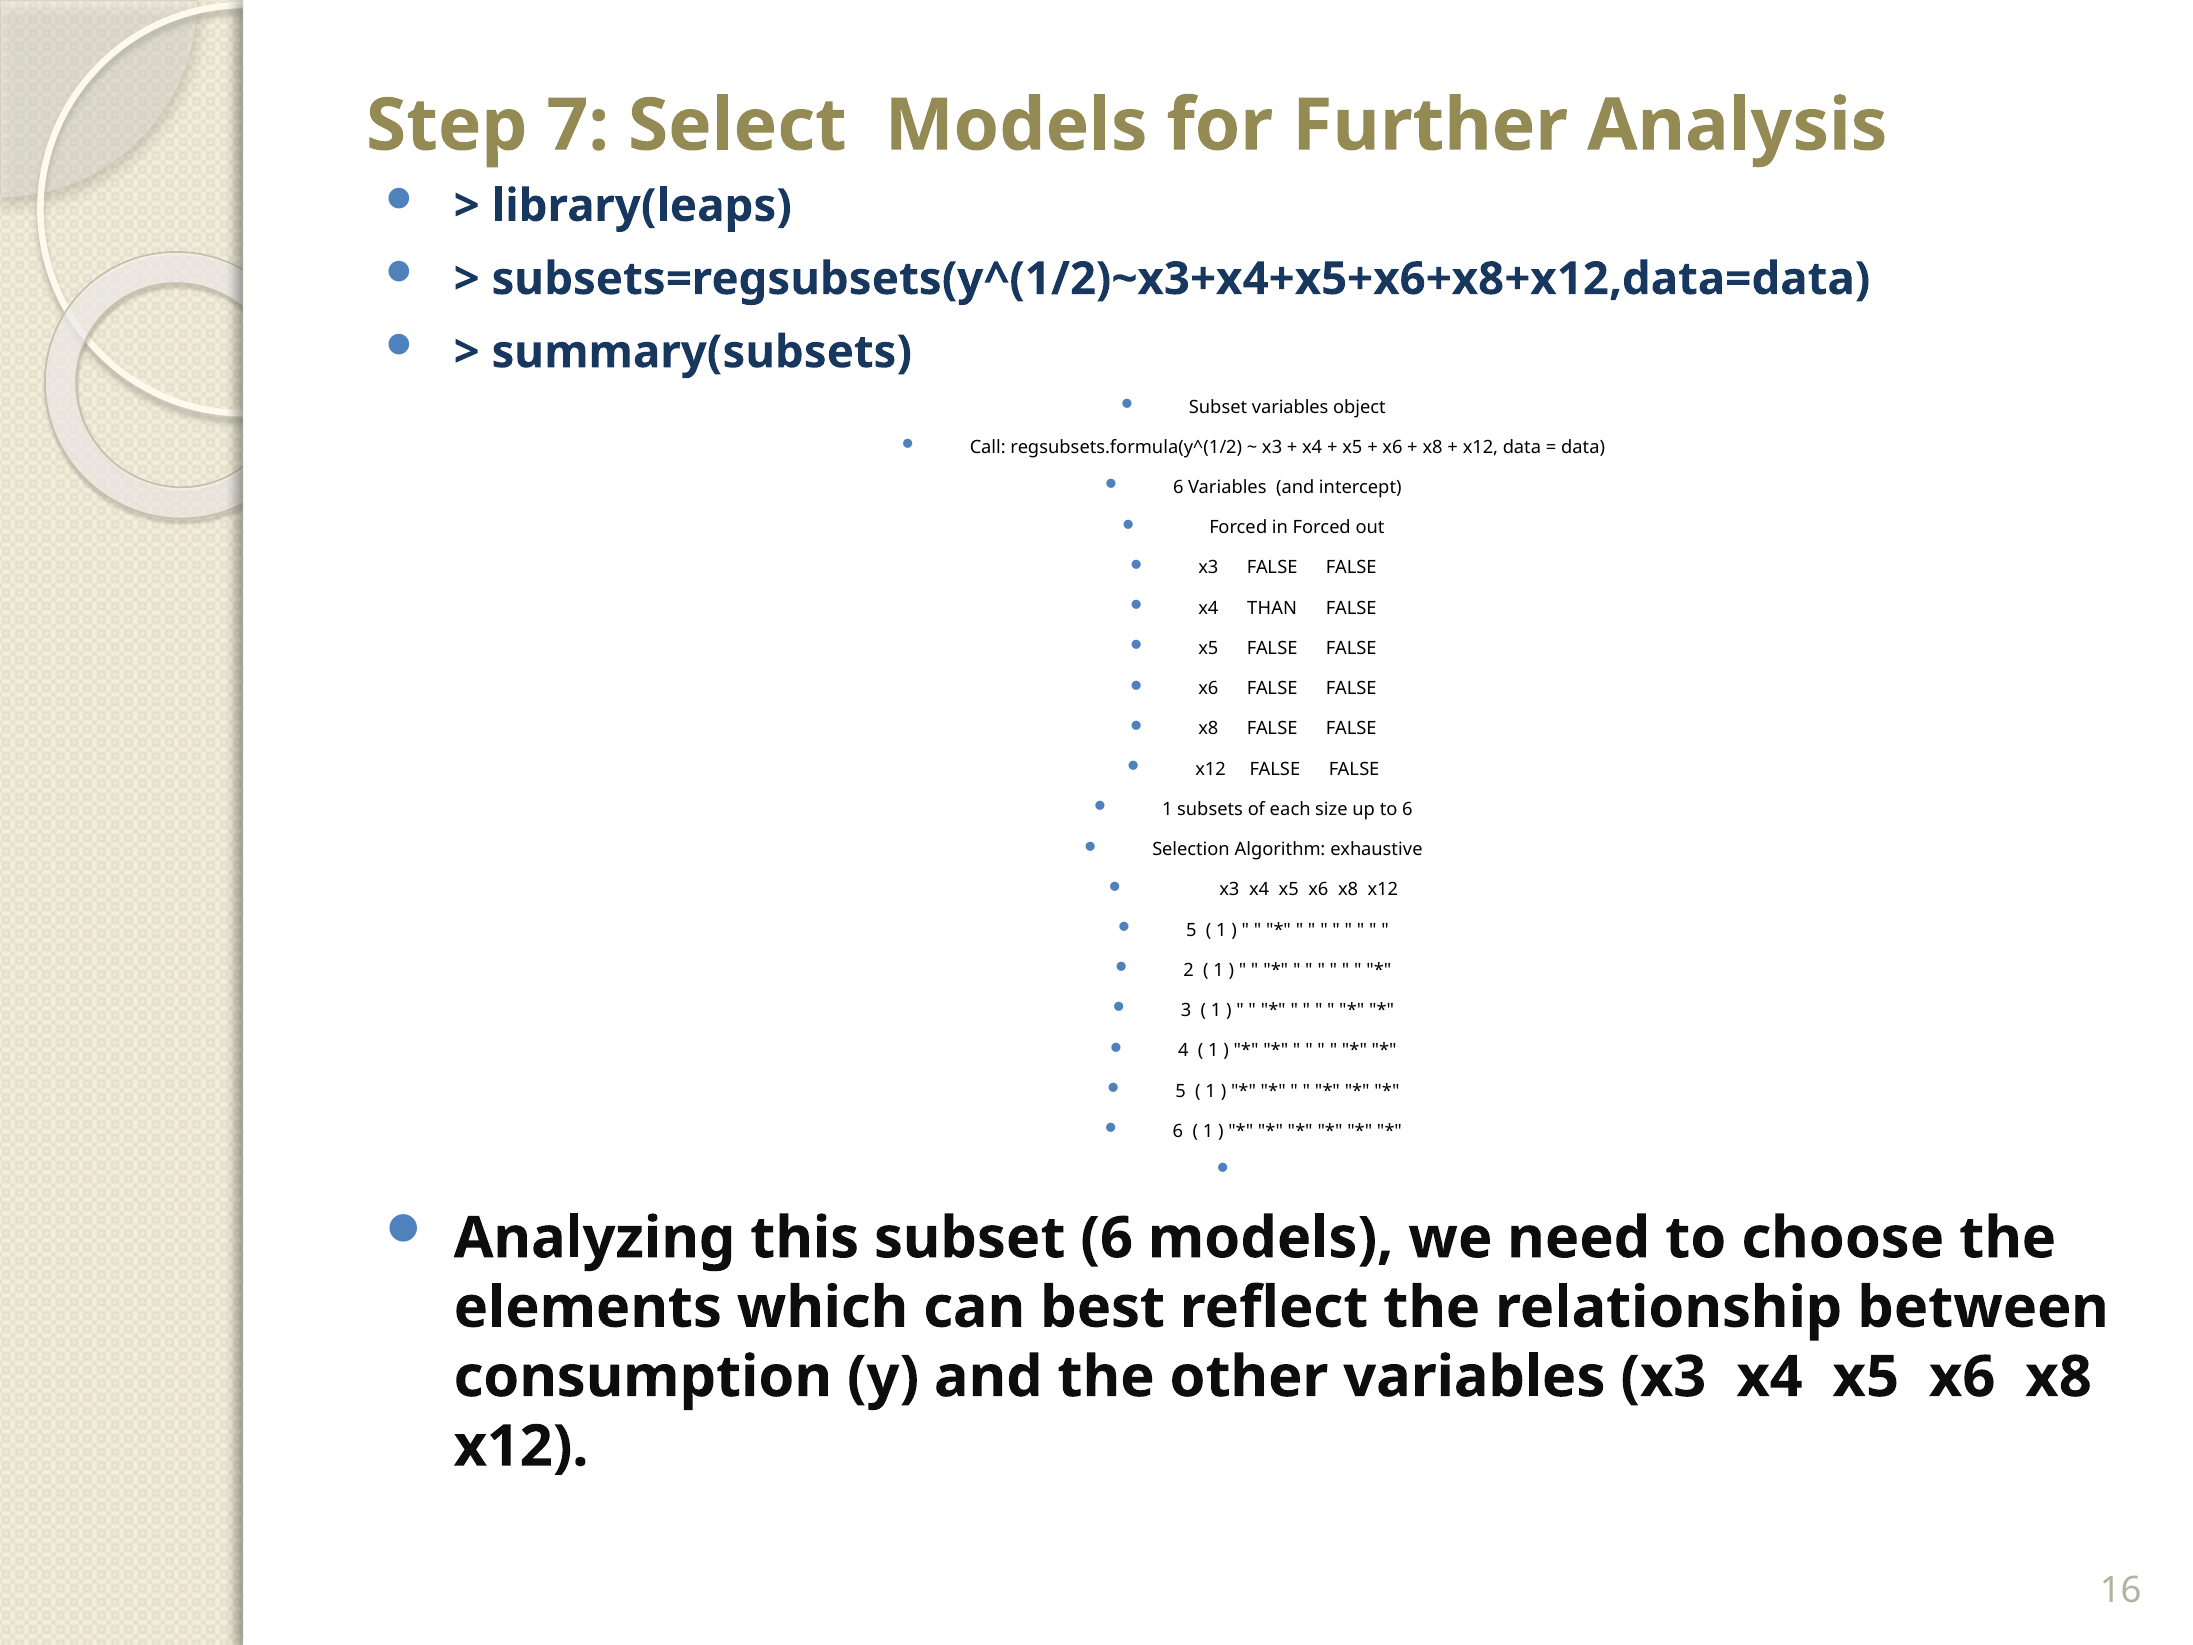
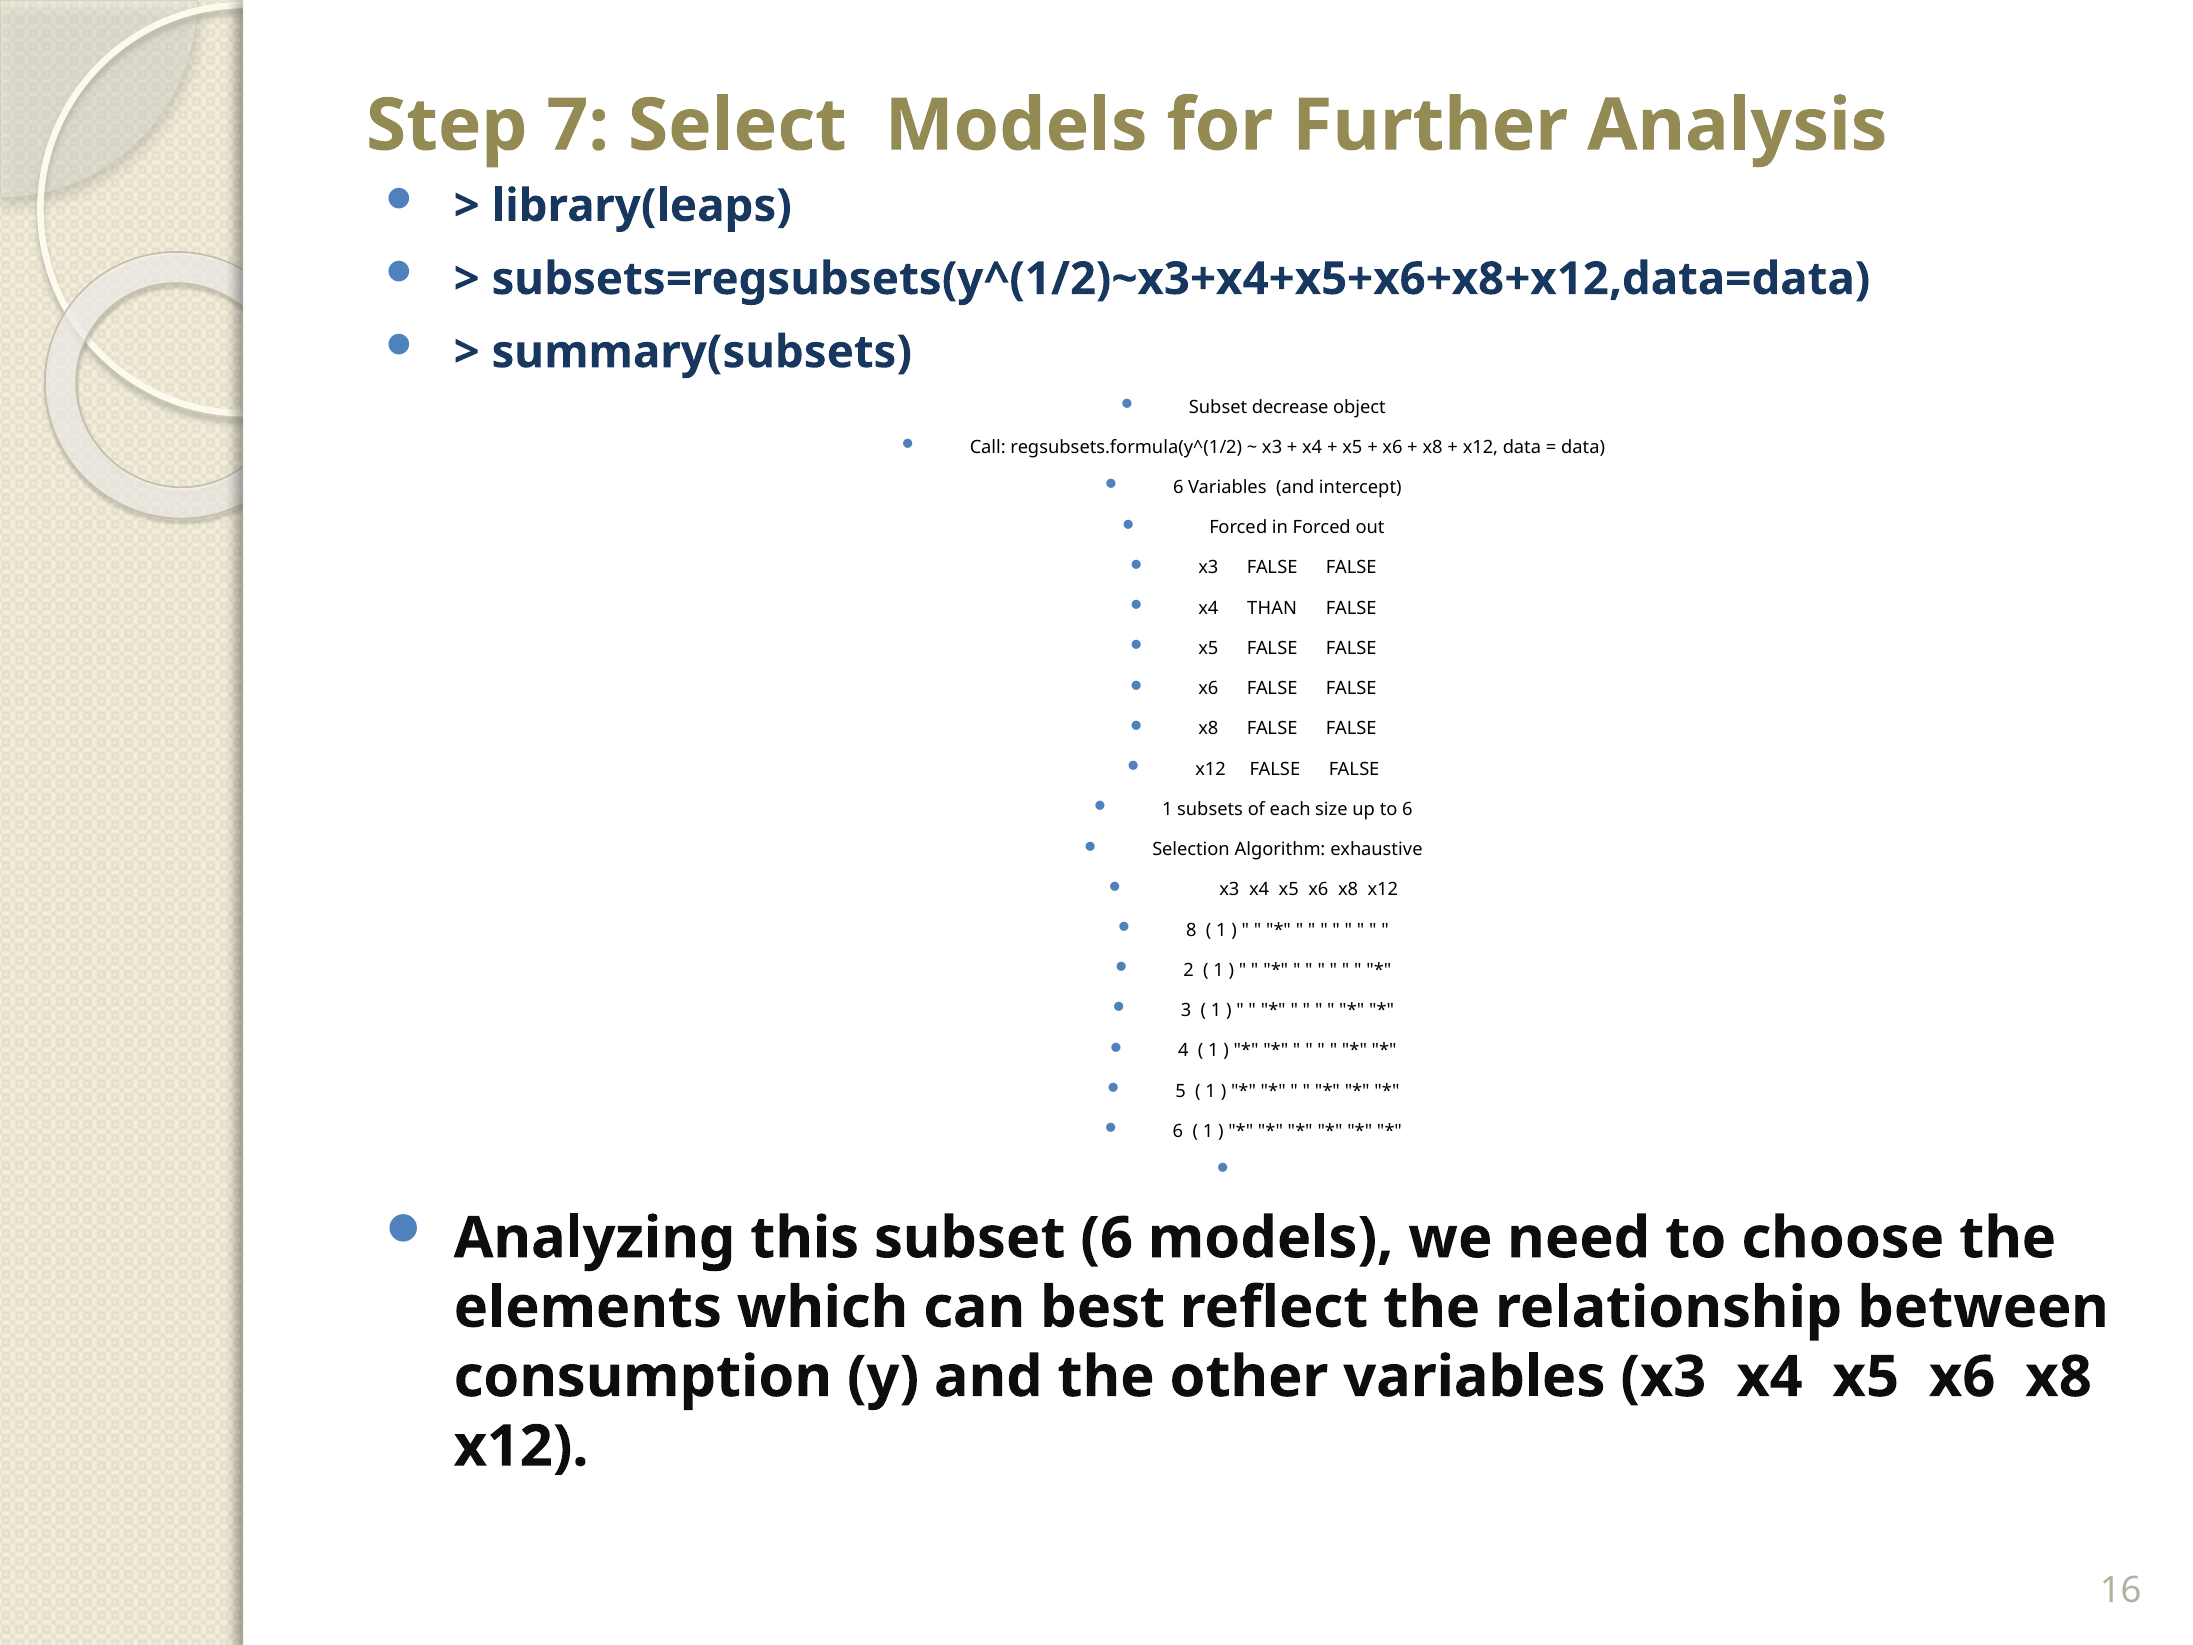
Subset variables: variables -> decrease (1290, 407)
5: 5 -> 8 (1191, 930)
